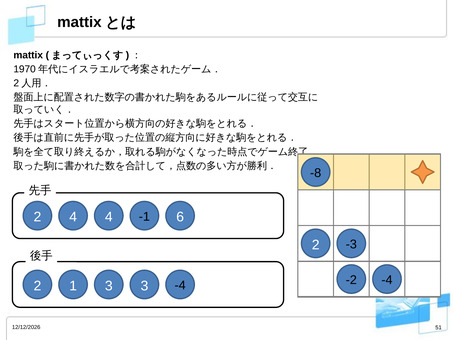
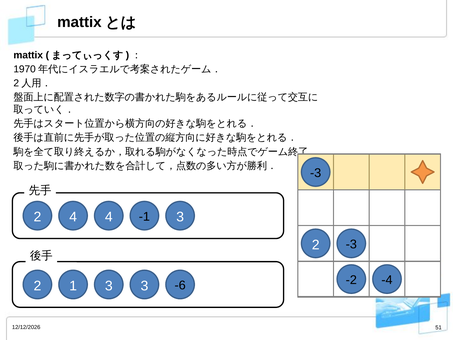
-8: -8 -> -3 (316, 173)
4 6: 6 -> 3 (180, 217)
-4: -4 -> -6 (180, 285)
